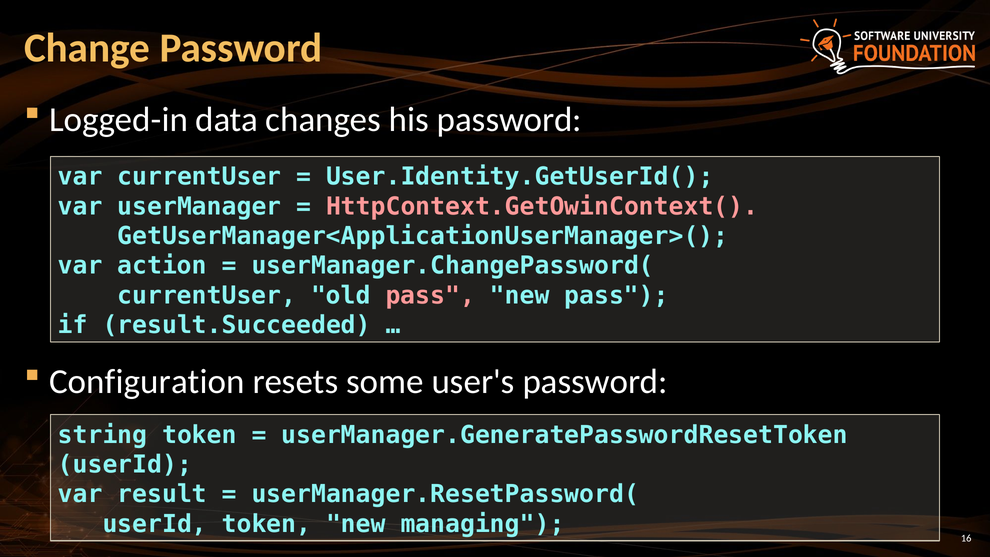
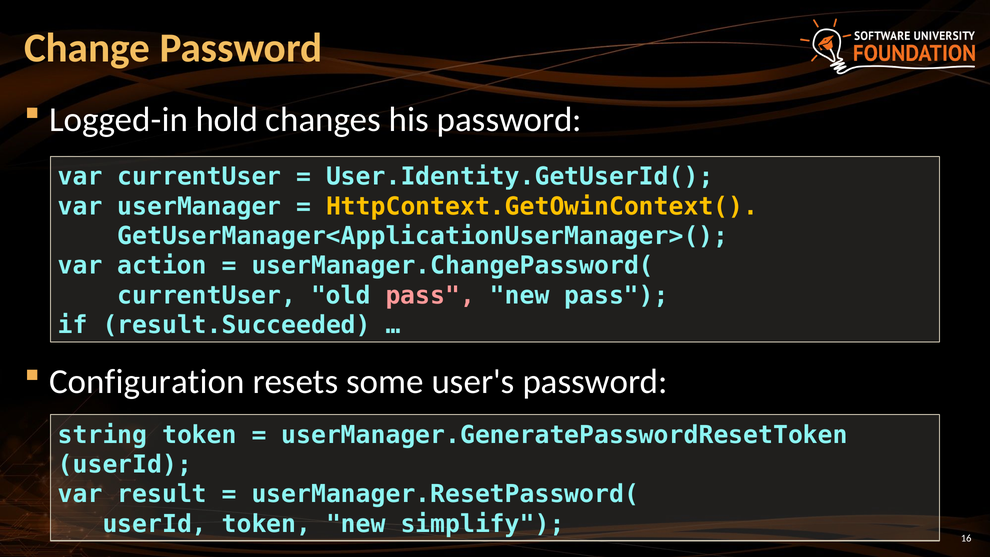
data: data -> hold (227, 120)
HttpContext.GetOwinContext( colour: pink -> yellow (542, 206)
managing: managing -> simplify (483, 524)
